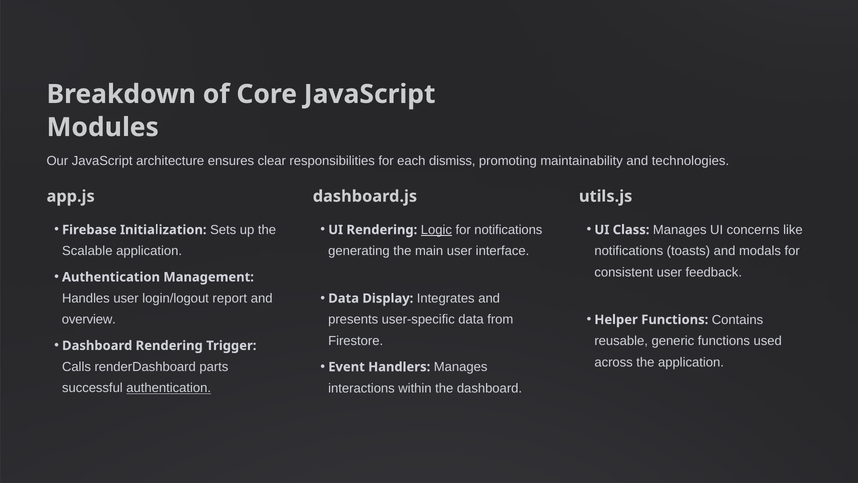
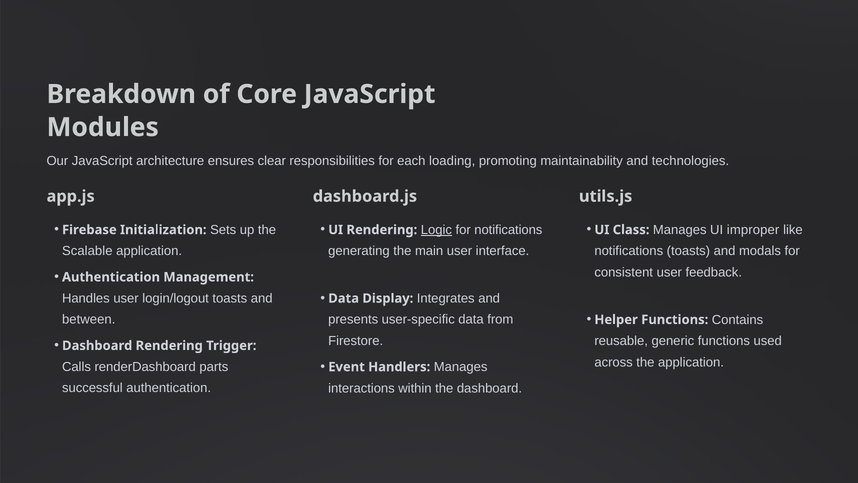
dismiss: dismiss -> loading (452, 161)
concerns: concerns -> improper (753, 230)
login/logout report: report -> toasts (230, 298)
overview: overview -> between (89, 319)
authentication underline: present -> none (169, 388)
